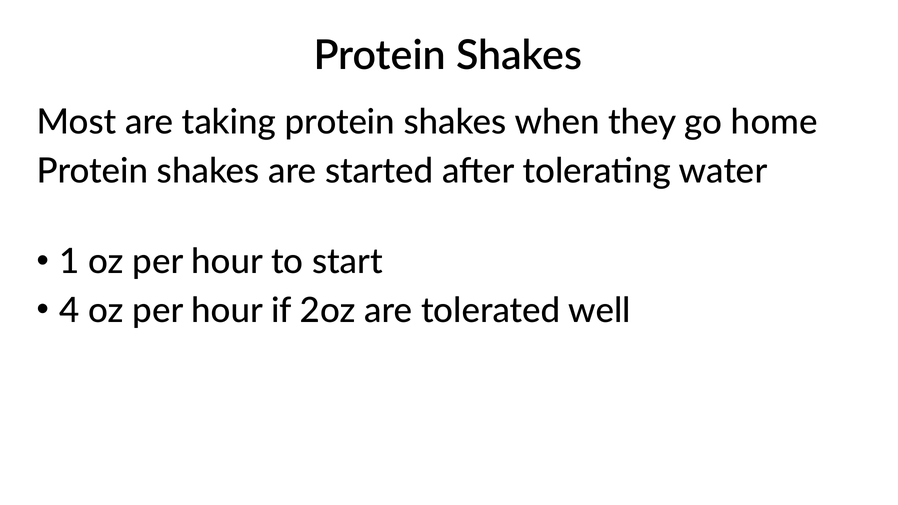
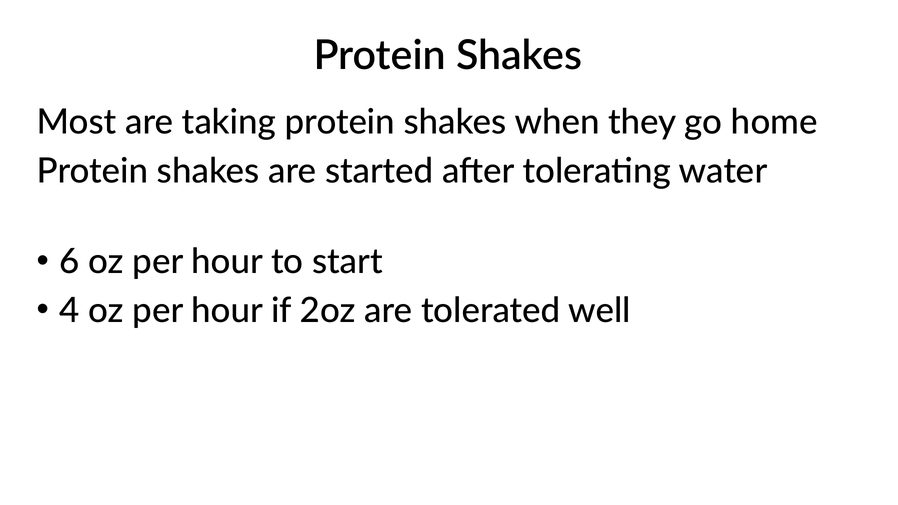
1: 1 -> 6 (69, 262)
